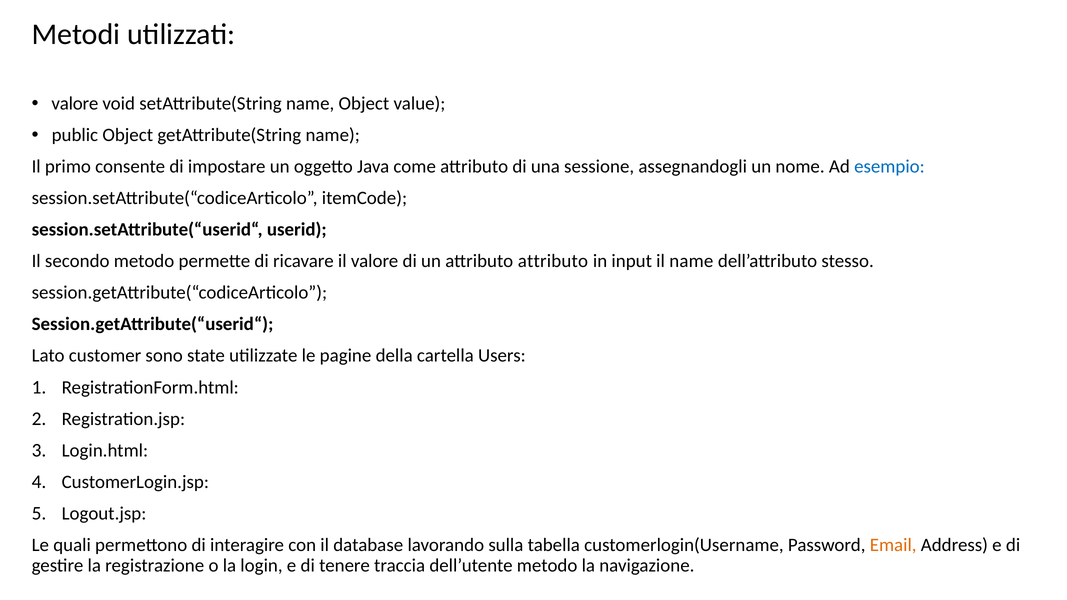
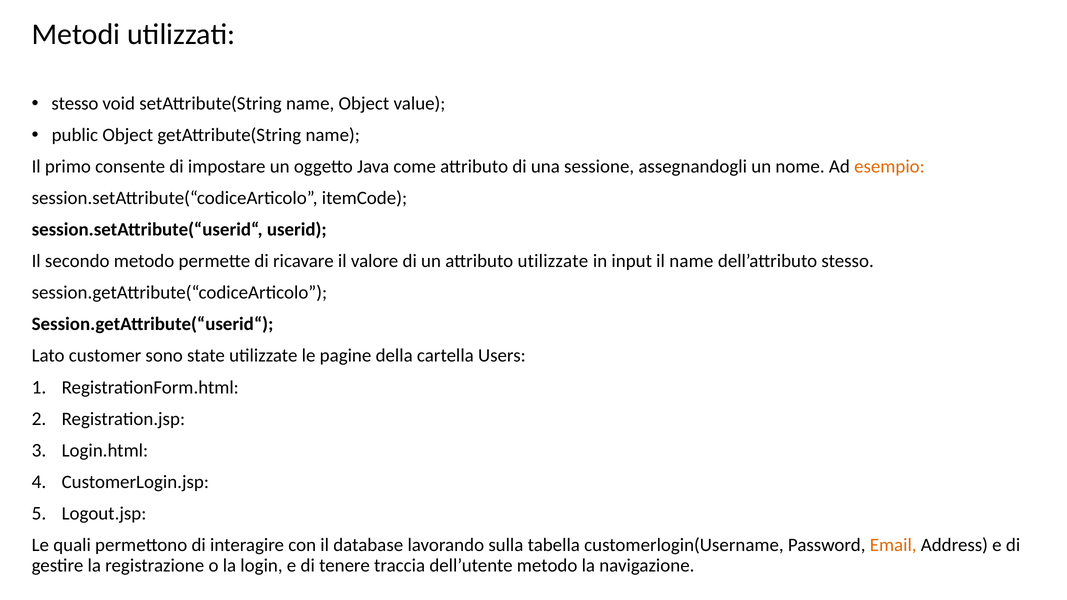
valore: valore -> stesso (75, 104)
esempio colour: blue -> orange (889, 167)
attributo attributo: attributo -> utilizzate (553, 261)
